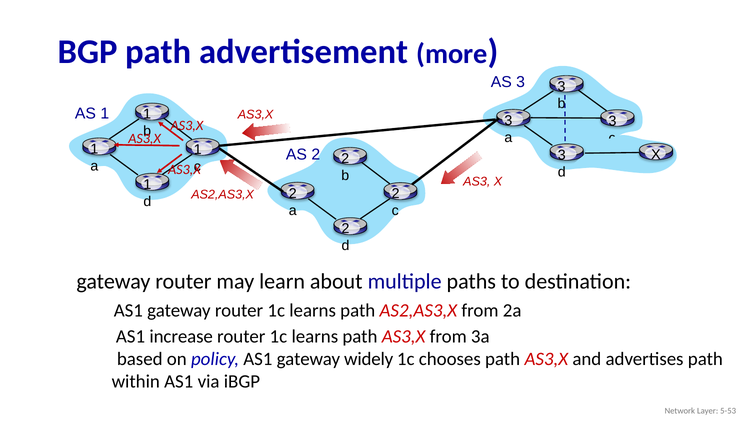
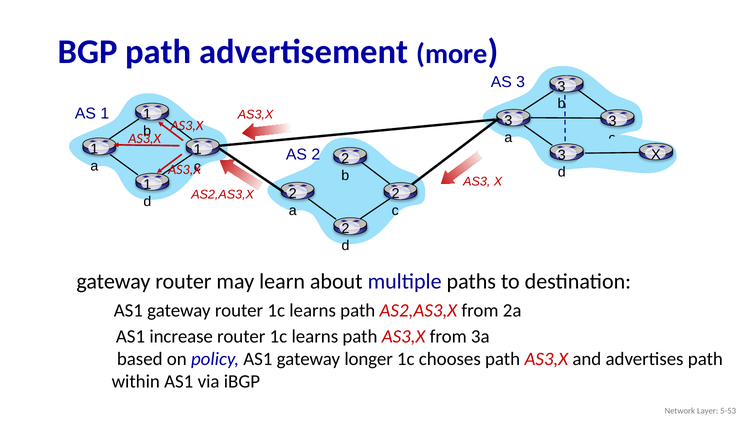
widely: widely -> longer (369, 359)
